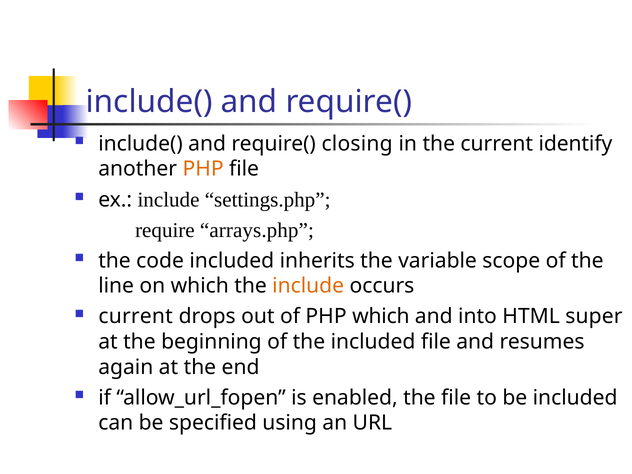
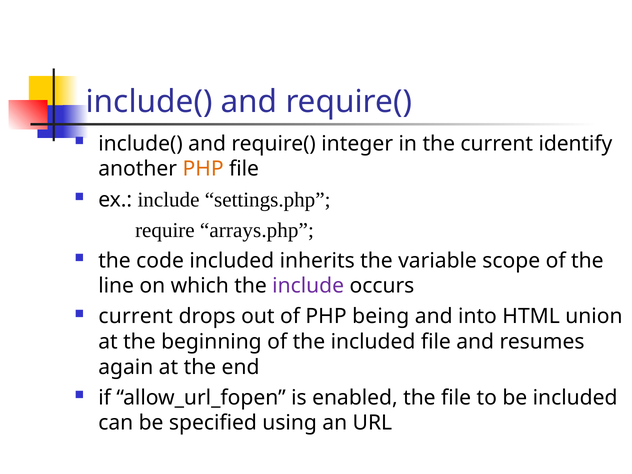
closing: closing -> integer (357, 144)
include colour: orange -> purple (308, 286)
PHP which: which -> being (381, 317)
super: super -> union (594, 317)
